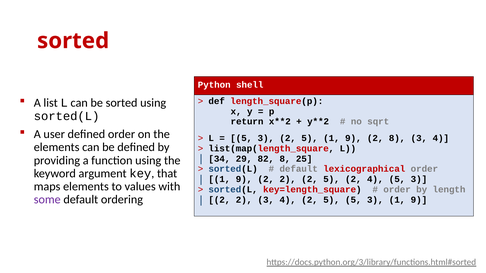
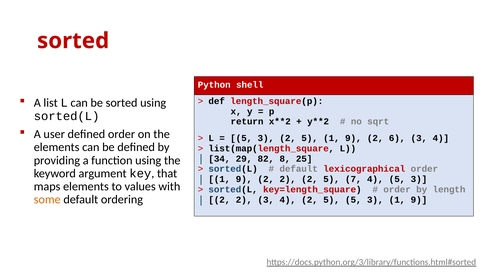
2 8: 8 -> 6 (397, 138)
5 2: 2 -> 7 (353, 180)
some colour: purple -> orange (47, 200)
